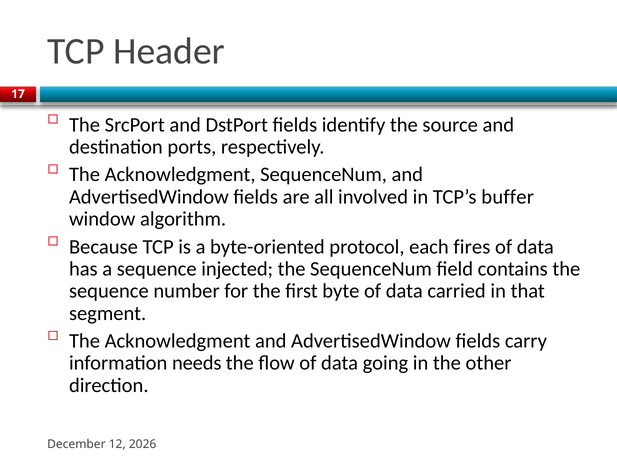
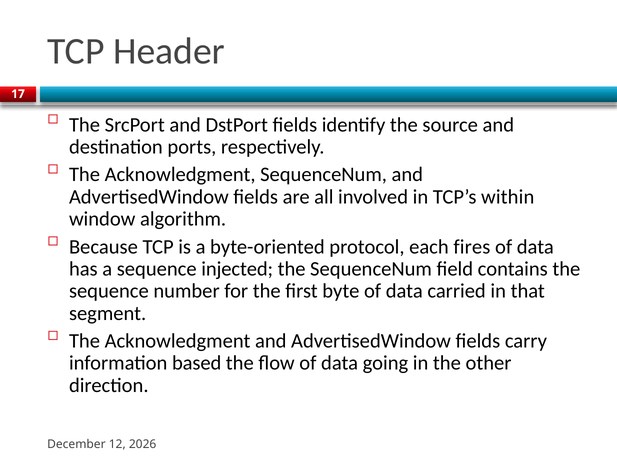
buffer: buffer -> within (508, 197)
needs: needs -> based (197, 363)
